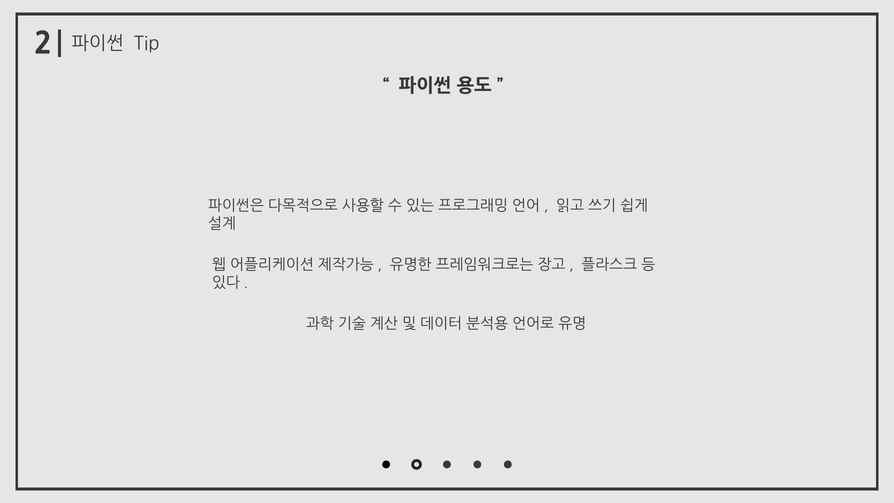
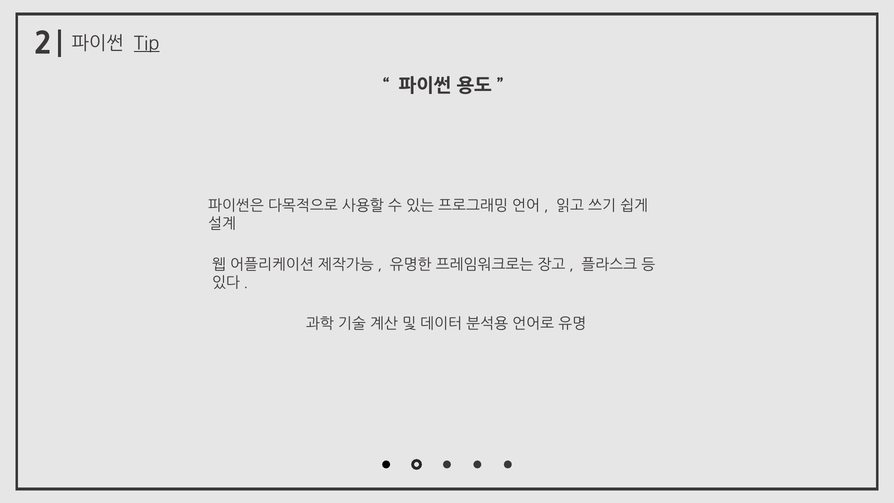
Tip underline: none -> present (147, 43)
